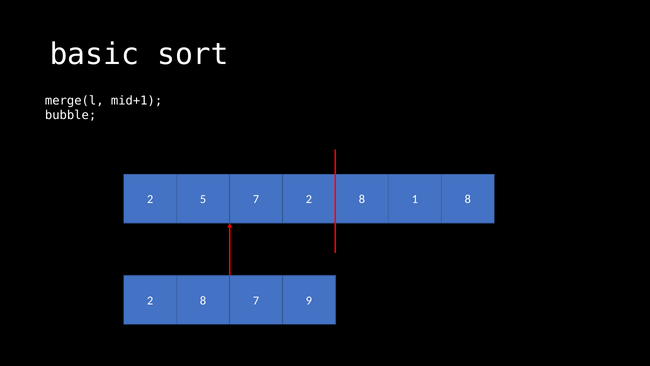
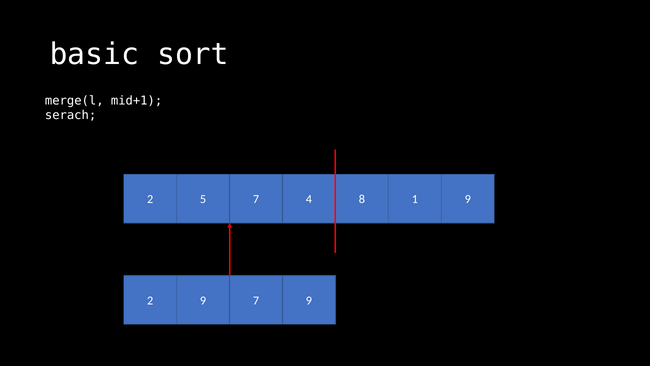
bubble: bubble -> serach (71, 115)
7 2: 2 -> 4 (309, 199)
1 8: 8 -> 9 (468, 199)
8: 8 -> 9 (203, 300)
